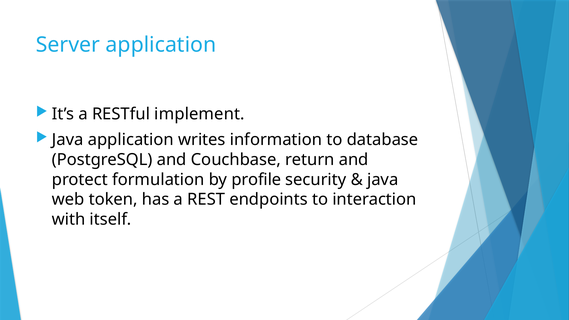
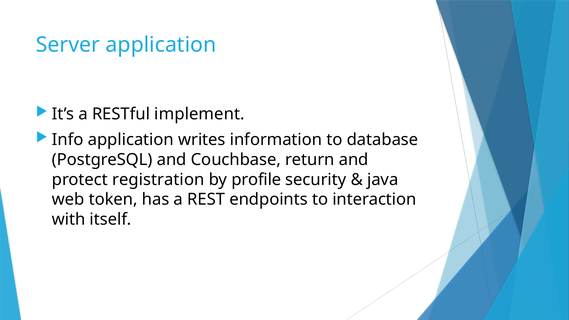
Java: Java -> Info (68, 140)
formulation: formulation -> registration (158, 180)
